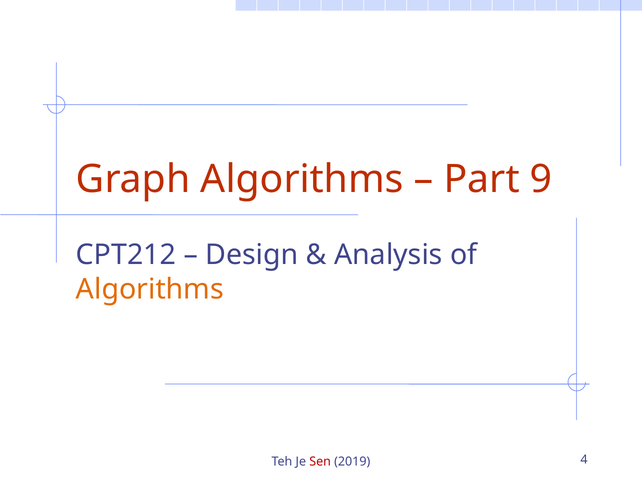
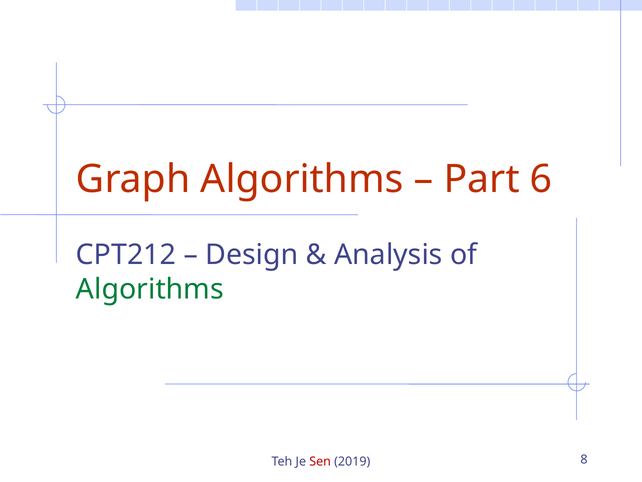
9: 9 -> 6 (541, 179)
Algorithms colour: orange -> green (150, 289)
4: 4 -> 8 (584, 459)
